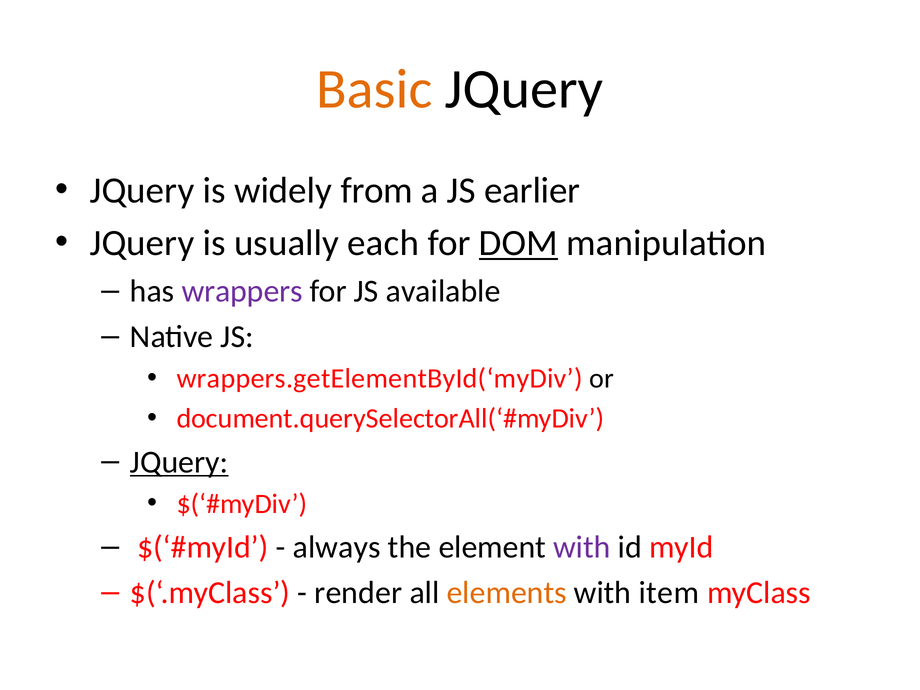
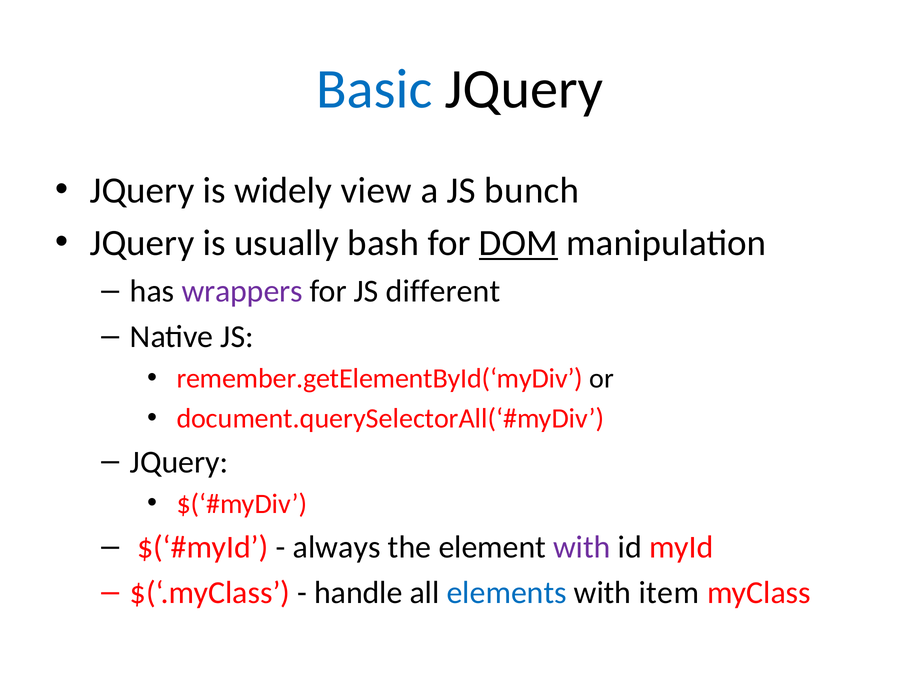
Basic colour: orange -> blue (374, 89)
from: from -> view (376, 190)
earlier: earlier -> bunch (532, 190)
each: each -> bash (383, 243)
available: available -> different (443, 291)
wrappers.getElementById(‘myDiv: wrappers.getElementById(‘myDiv -> remember.getElementById(‘myDiv (380, 379)
JQuery underline: present -> none (179, 462)
render: render -> handle (358, 593)
elements colour: orange -> blue (507, 593)
